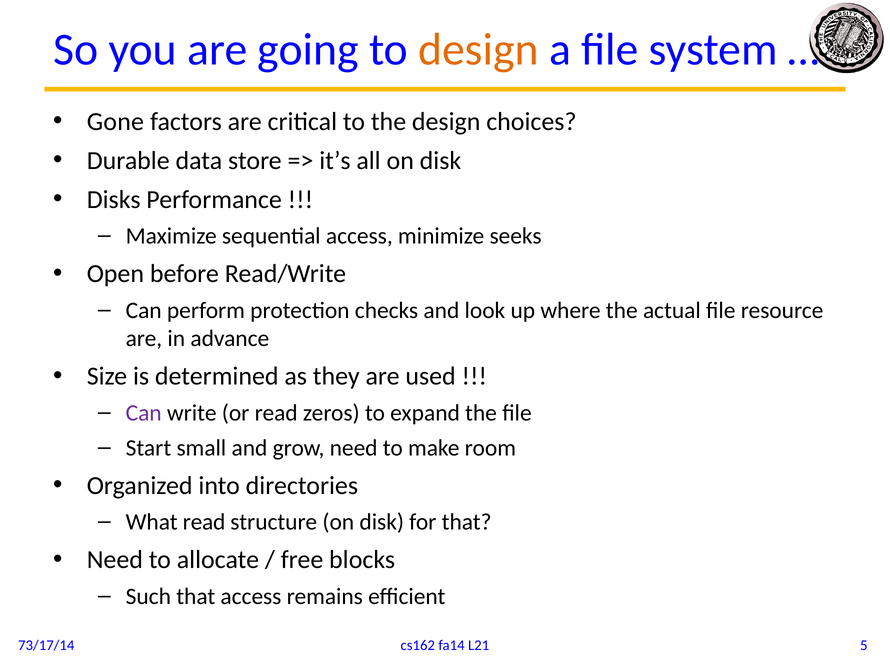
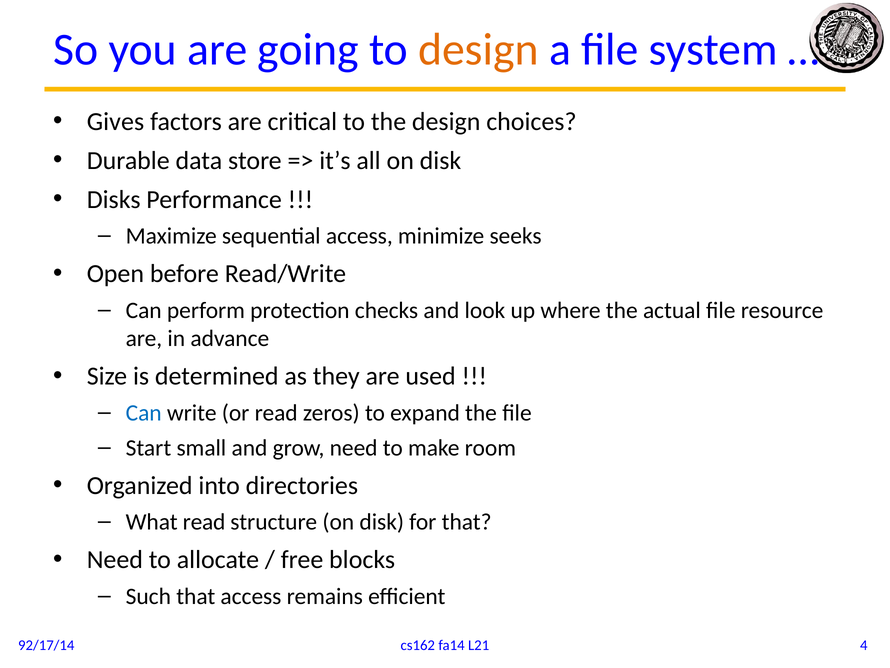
Gone: Gone -> Gives (115, 121)
Can colour: purple -> blue (144, 412)
5: 5 -> 4 (864, 645)
73/17/14: 73/17/14 -> 92/17/14 (46, 645)
